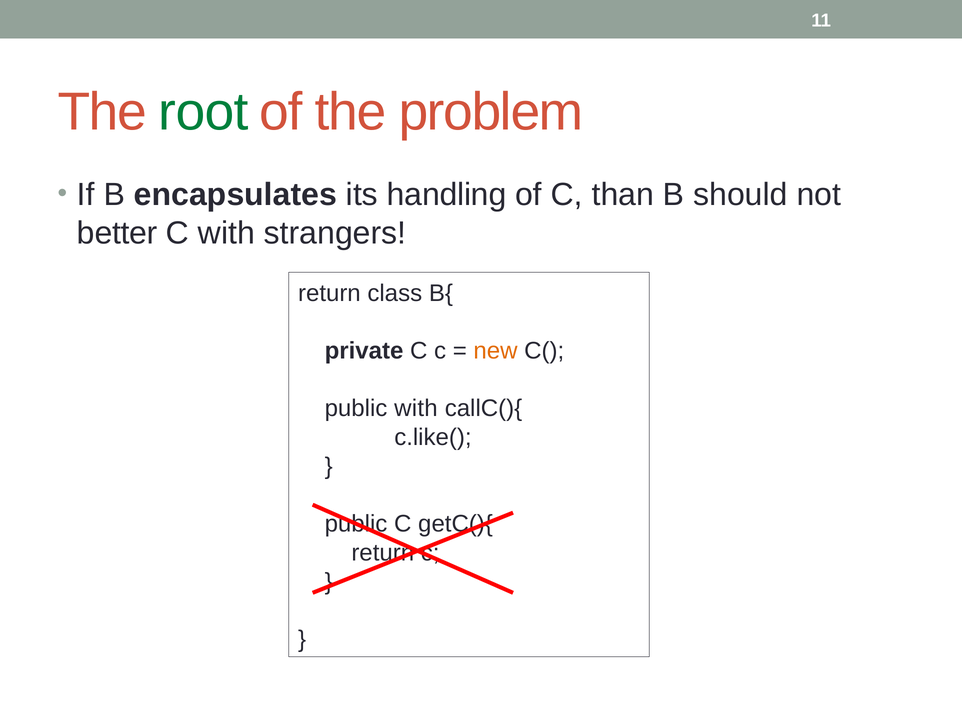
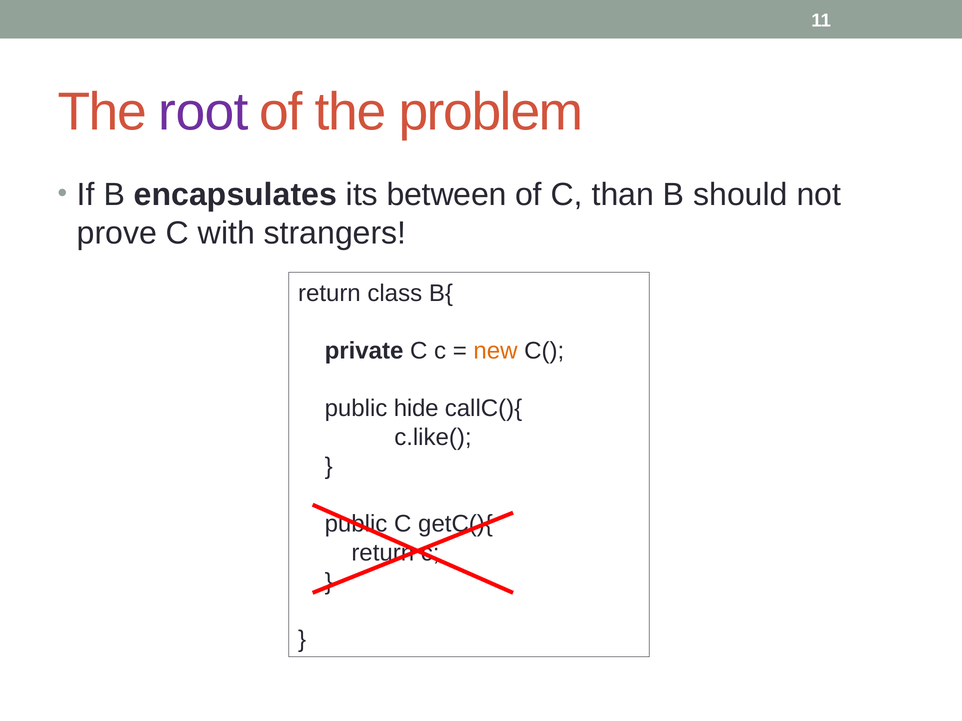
root colour: green -> purple (203, 112)
handling: handling -> between (447, 195)
better: better -> prove (117, 233)
public with: with -> hide (416, 409)
